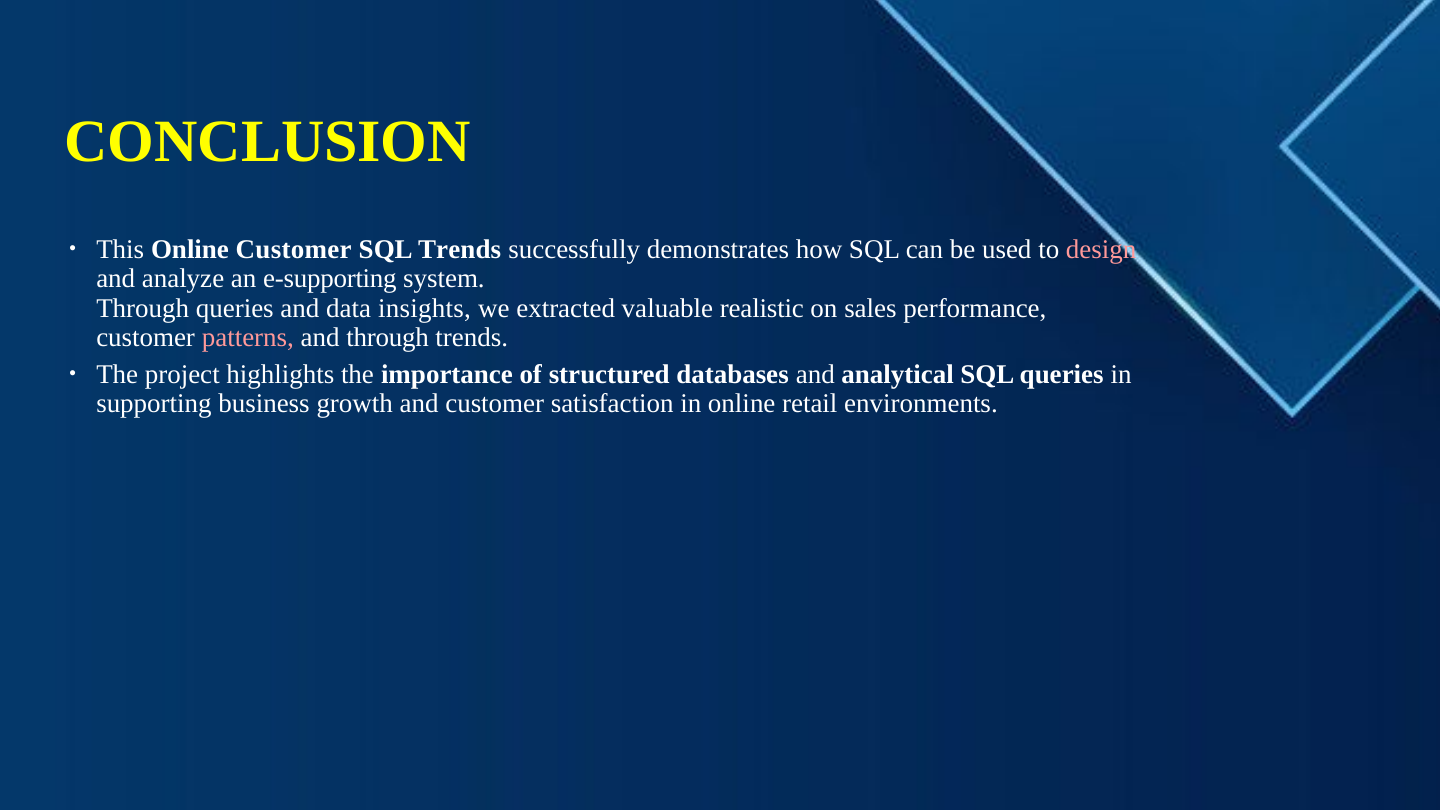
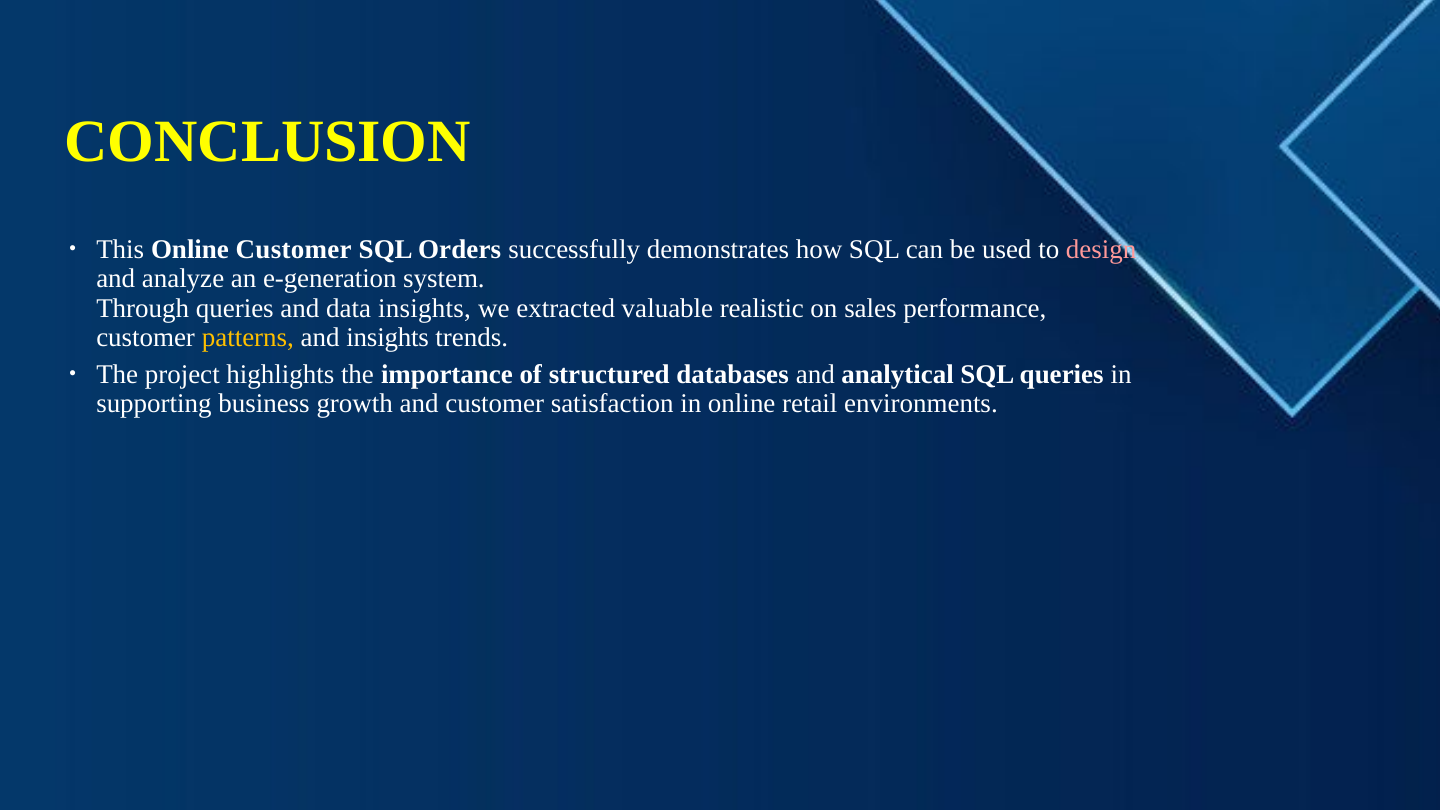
SQL Trends: Trends -> Orders (460, 250)
e-supporting: e-supporting -> e-generation (330, 279)
patterns colour: pink -> yellow (248, 337)
and through: through -> insights (388, 337)
